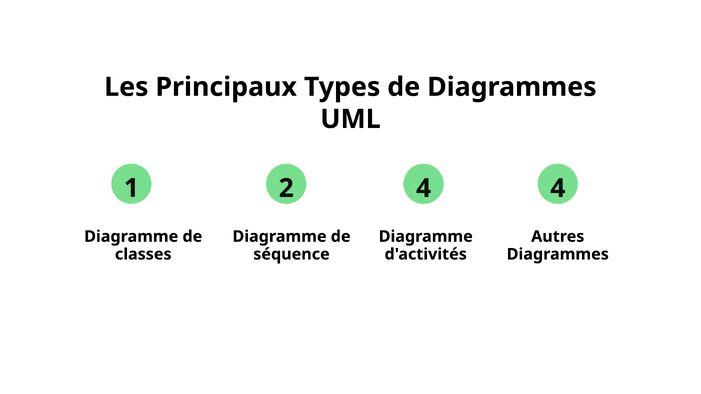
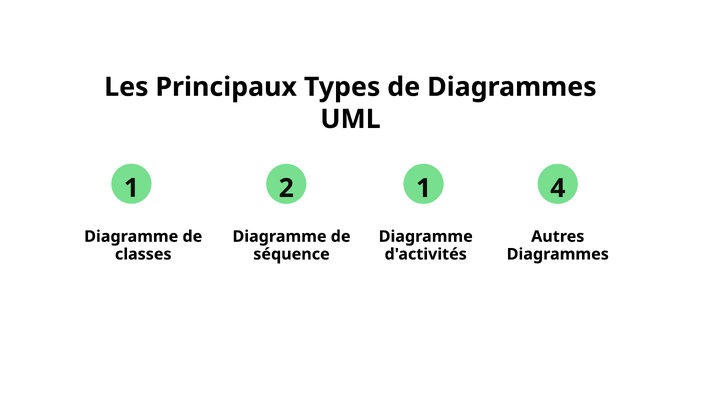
2 4: 4 -> 1 (424, 188)
